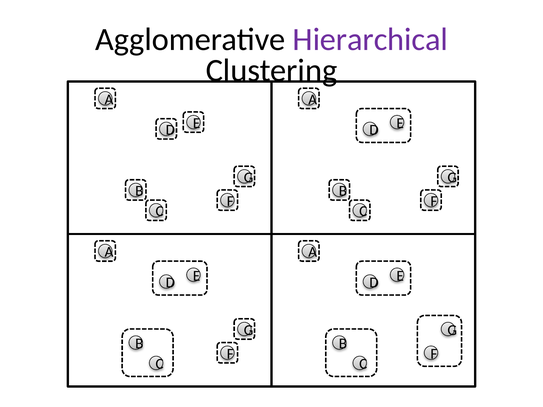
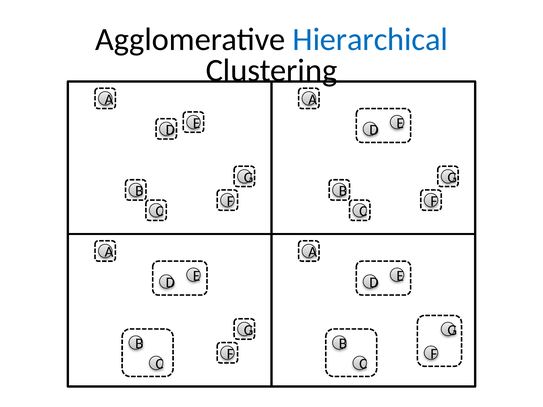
Hierarchical colour: purple -> blue (370, 40)
